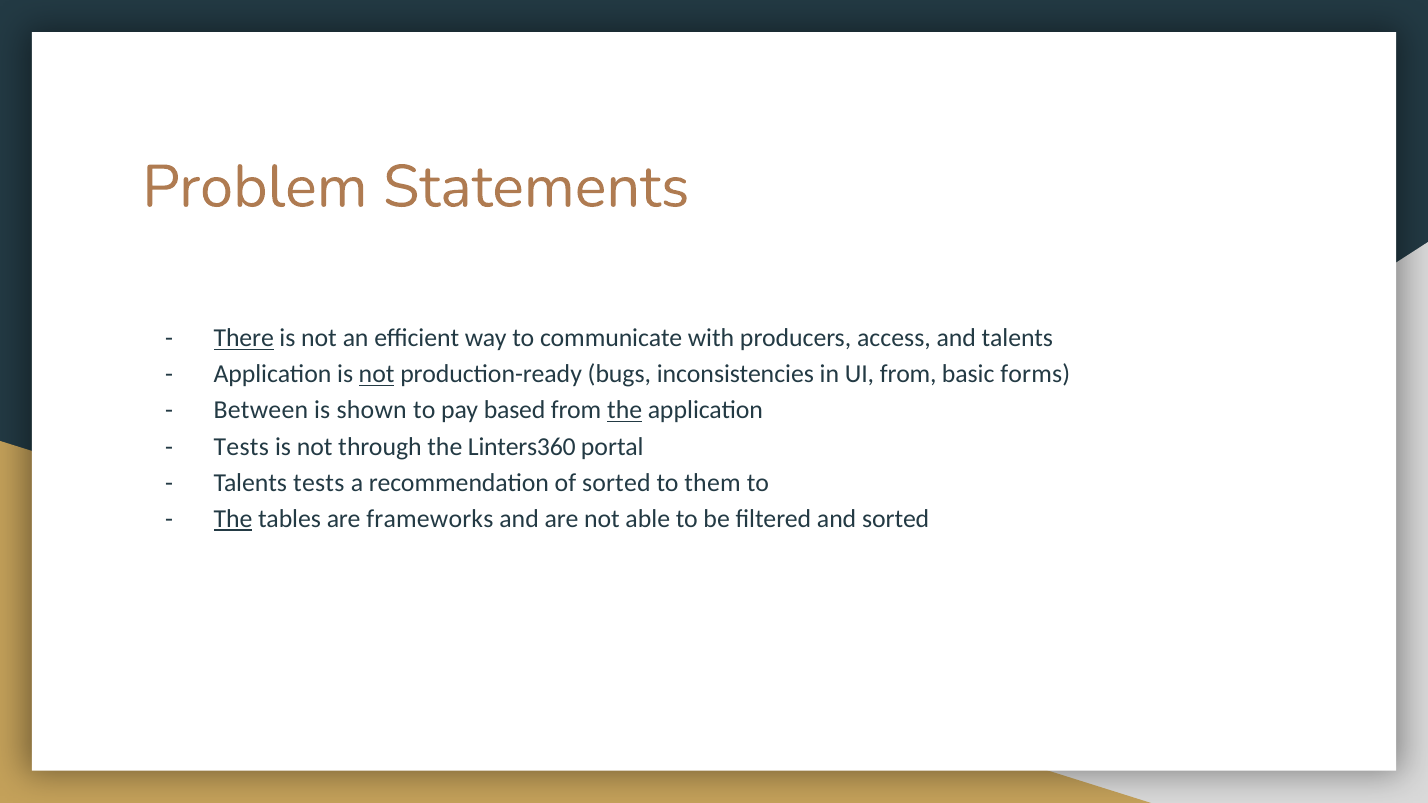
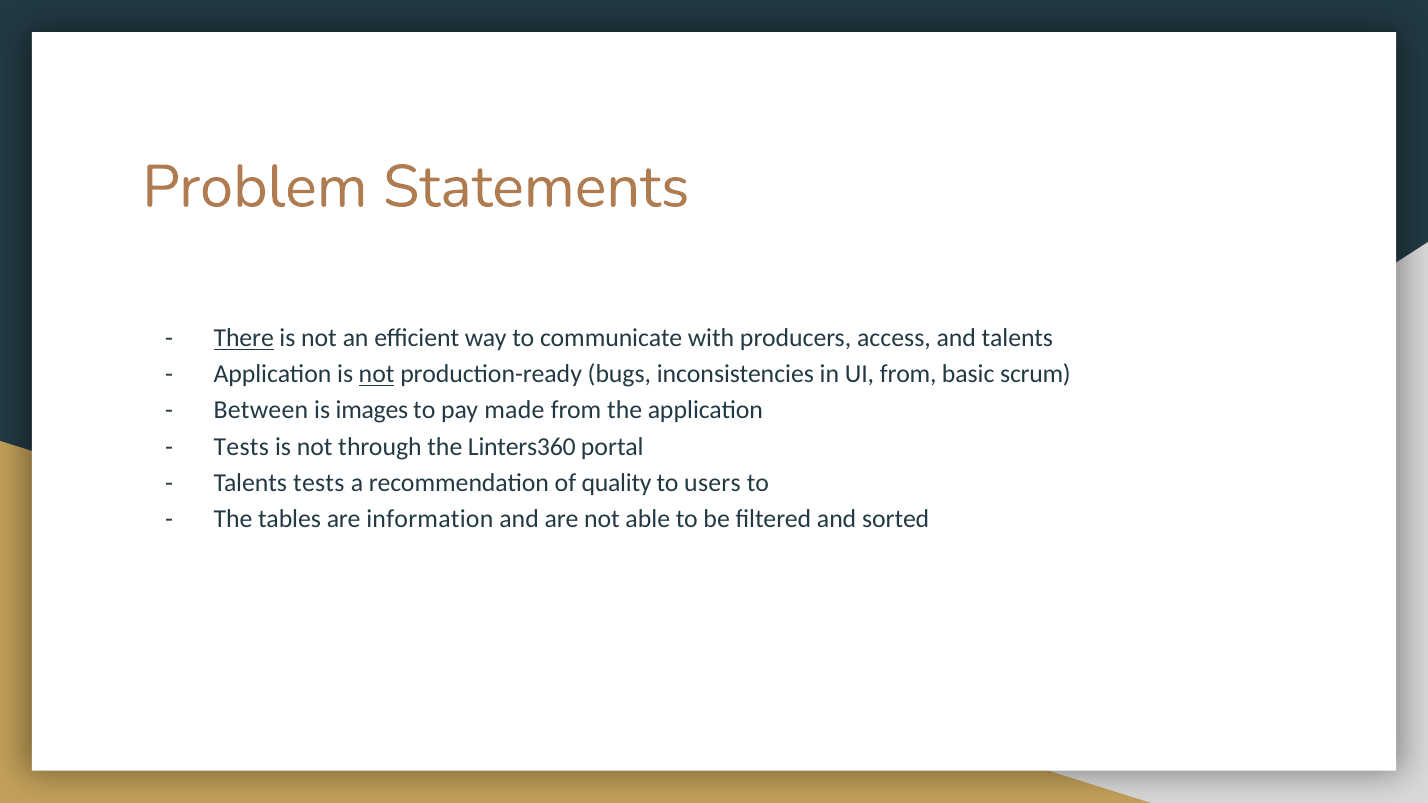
forms: forms -> scrum (1035, 375)
shown: shown -> images (372, 411)
based: based -> made (514, 411)
the underline: present -> none (625, 411)
of sorted: sorted -> quality (617, 483)
them: them -> users (713, 483)
The underline: present -> none (233, 519)
frameworks: frameworks -> information (430, 519)
